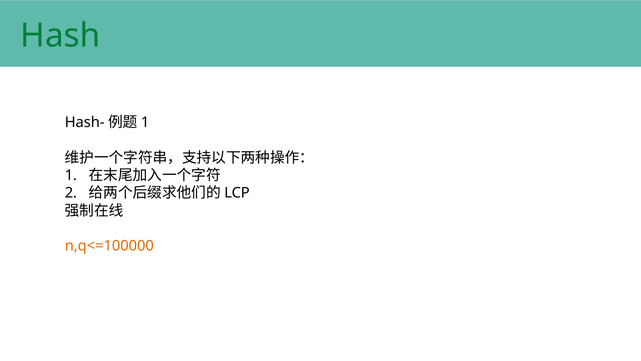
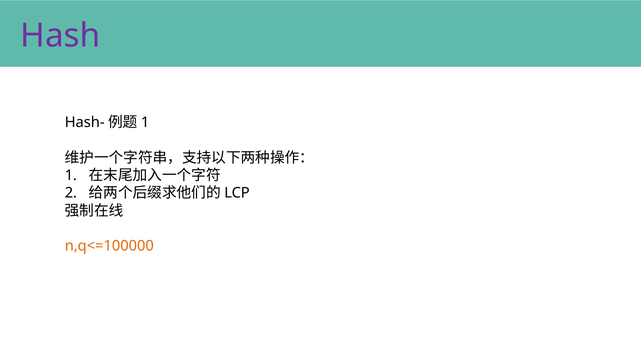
Hash colour: green -> purple (60, 36)
